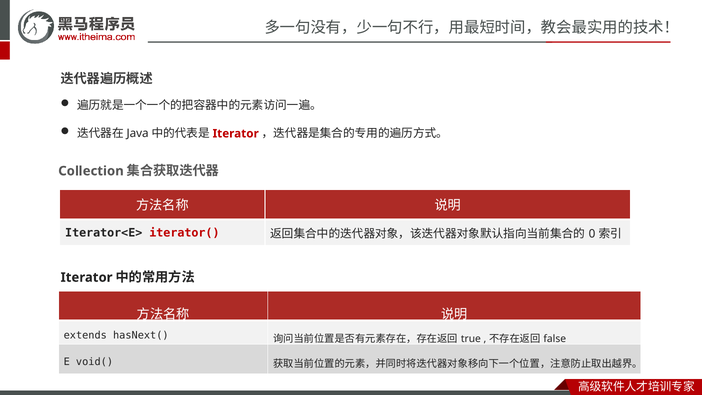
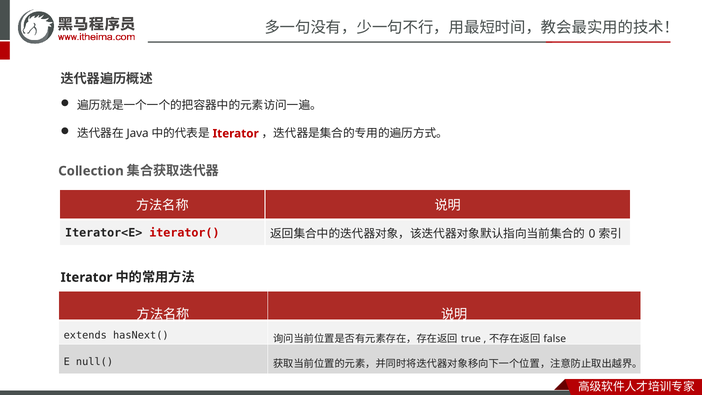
void(: void( -> null( (95, 362)
